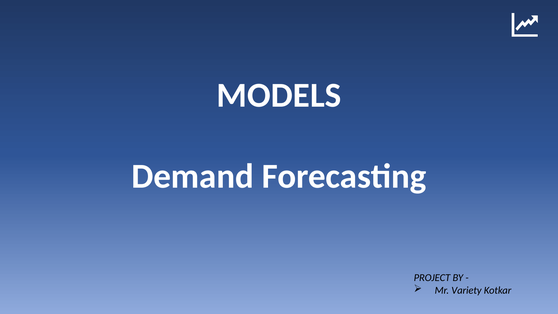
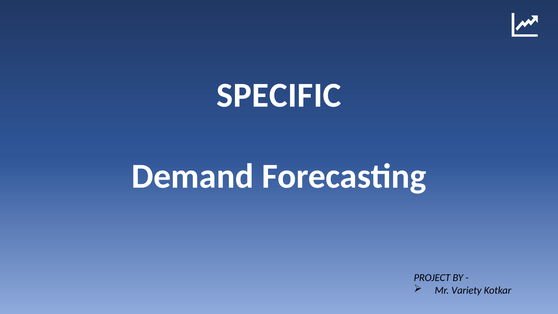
MODELS: MODELS -> SPECIFIC (279, 95)
